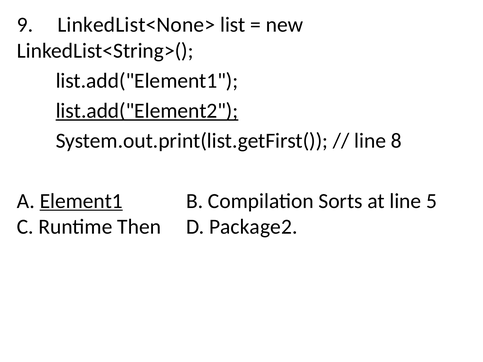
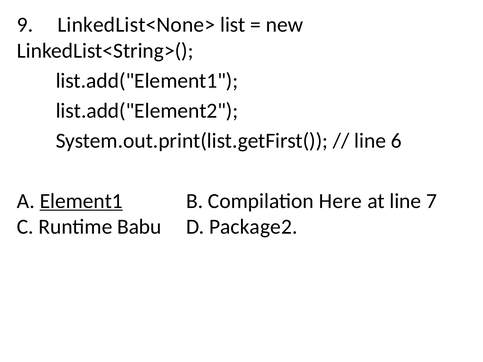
list.add("Element2 underline: present -> none (147, 111)
8: 8 -> 6 (396, 141)
Sorts: Sorts -> Here (340, 201)
5: 5 -> 7 (432, 201)
Then: Then -> Babu (139, 227)
